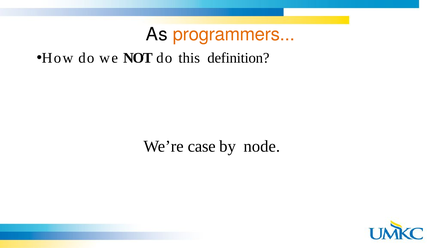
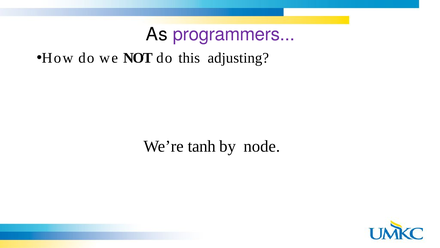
programmers colour: orange -> purple (234, 34)
definition: definition -> adjusting (238, 58)
case: case -> tanh (202, 146)
